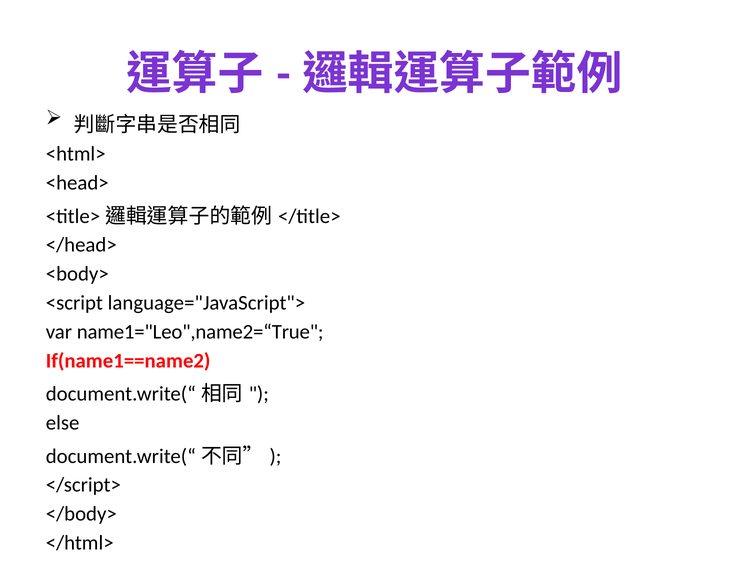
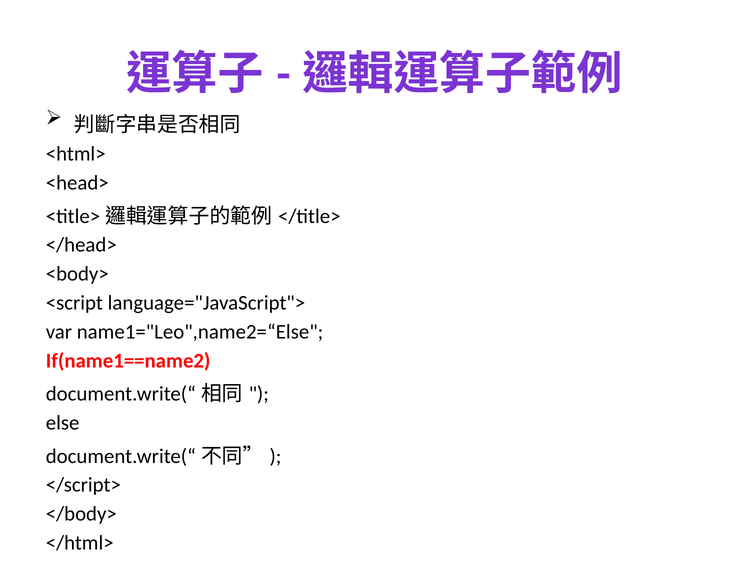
name1="Leo",name2=“True: name1="Leo",name2=“True -> name1="Leo",name2=“Else (200, 332)
